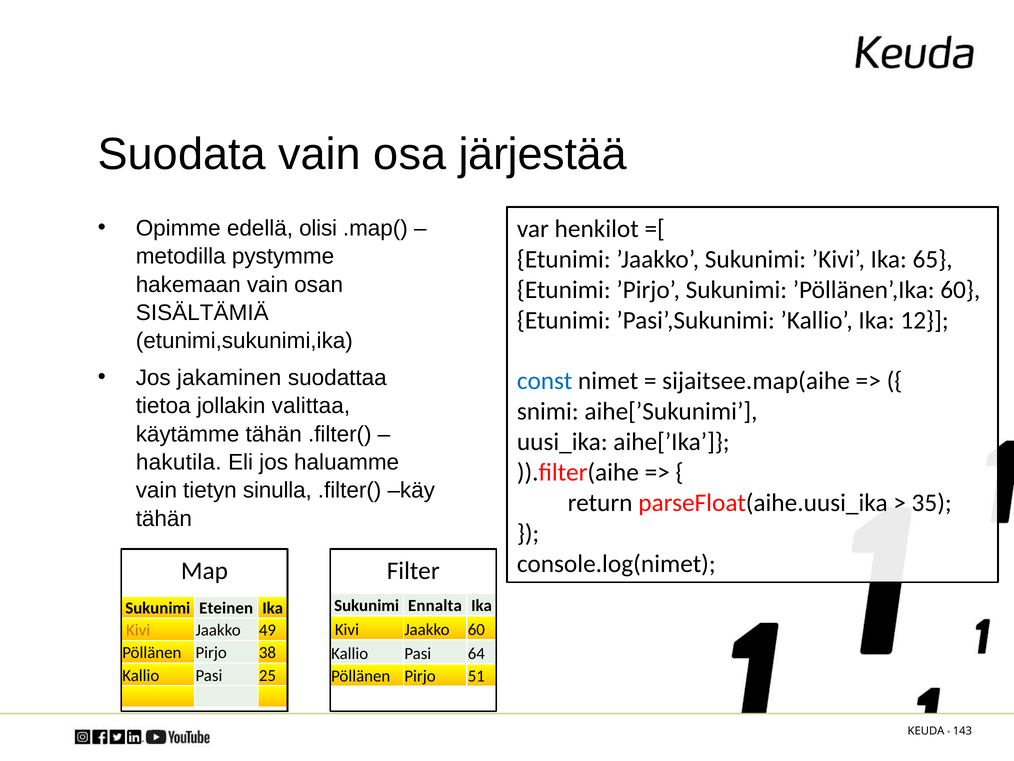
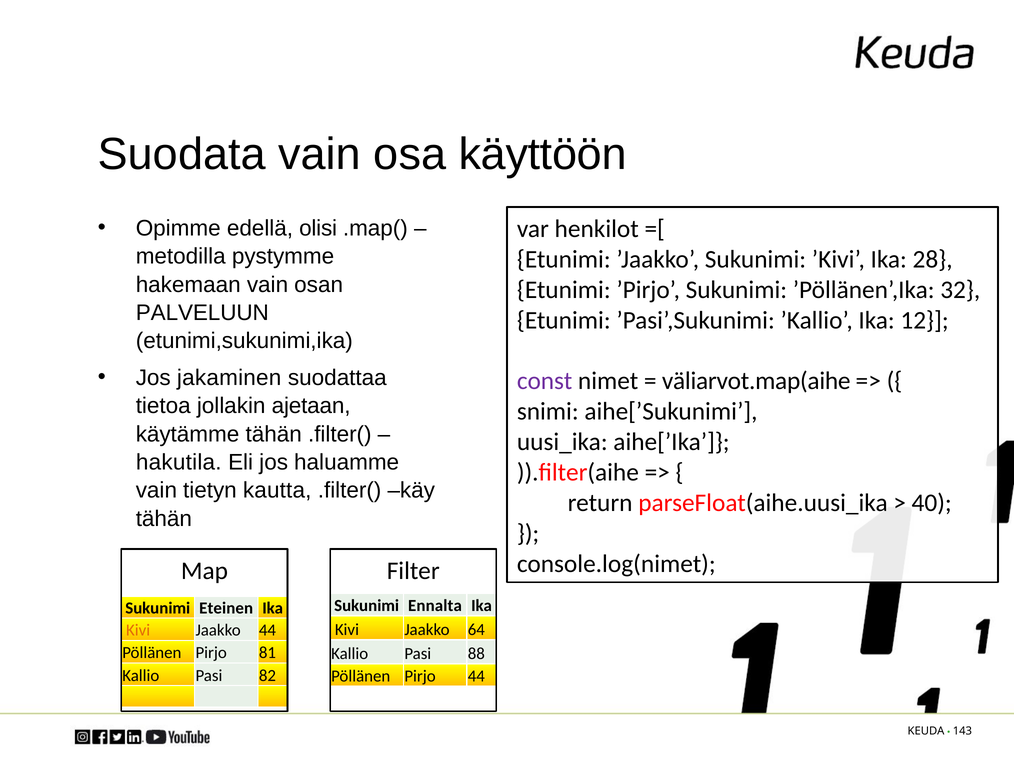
järjestää: järjestää -> käyttöön (543, 154)
65: 65 -> 28 (933, 259)
’Pöllänen’,Ika 60: 60 -> 32 (960, 290)
SISÄLTÄMIÄ: SISÄLTÄMIÄ -> PALVELUUN (202, 313)
const colour: blue -> purple (545, 381)
sijaitsee.map(aihe: sijaitsee.map(aihe -> väliarvot.map(aihe (756, 381)
valittaa: valittaa -> ajetaan (311, 406)
sinulla: sinulla -> kautta (277, 490)
35: 35 -> 40 (932, 503)
Jaakko 60: 60 -> 64 (476, 629)
Jaakko 49: 49 -> 44 (267, 630)
38: 38 -> 81 (267, 652)
64: 64 -> 88 (476, 653)
25: 25 -> 82 (267, 675)
Pirjo 51: 51 -> 44 (476, 676)
